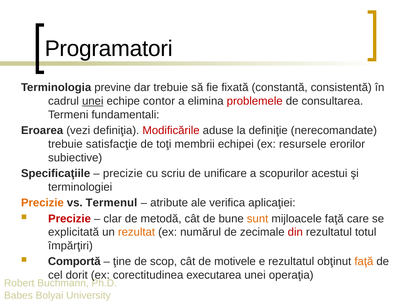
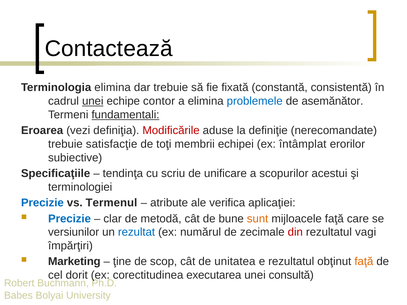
Programatori: Programatori -> Contactează (109, 49)
Terminologia previne: previne -> elimina (113, 88)
problemele colour: red -> blue (255, 101)
consultarea: consultarea -> asemănător (332, 101)
fundamentali underline: none -> present (125, 115)
resursele: resursele -> întâmplat (303, 144)
precizie: precizie -> tendinţa (123, 174)
Precizie colour: orange -> blue (42, 203)
Precizie colour: red -> blue (70, 219)
explicitată: explicitată -> versiunilor (74, 232)
rezultat colour: orange -> blue (136, 232)
totul: totul -> vagi (366, 232)
Comportă: Comportă -> Marketing (74, 262)
motivele: motivele -> unitatea (235, 262)
operaţia: operaţia -> consultă (291, 275)
